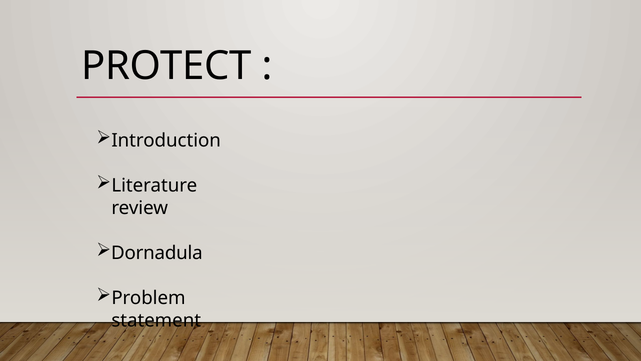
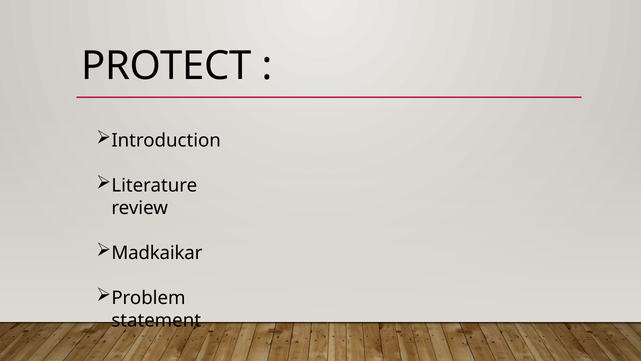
Dornadula: Dornadula -> Madkaikar (157, 253)
